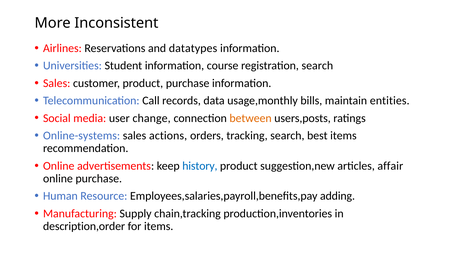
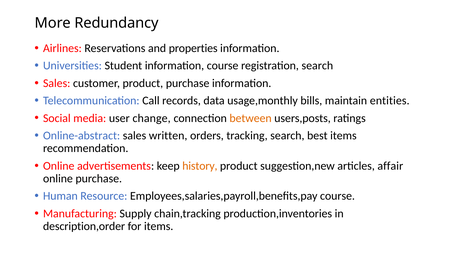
Inconsistent: Inconsistent -> Redundancy (116, 23)
datatypes: datatypes -> properties (193, 48)
Online-systems: Online-systems -> Online-abstract (82, 136)
actions: actions -> written (168, 136)
history colour: blue -> orange (200, 166)
Employees,salaries,payroll,benefits,pay adding: adding -> course (338, 196)
